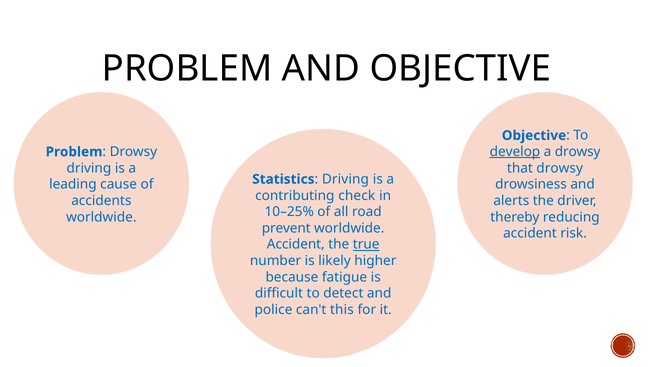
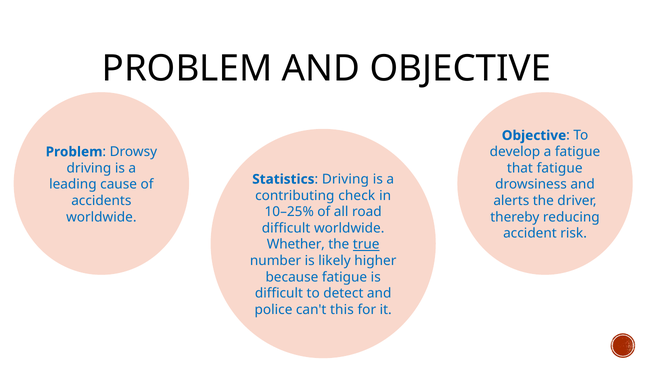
develop underline: present -> none (515, 152)
a drowsy: drowsy -> fatigue (578, 152)
that drowsy: drowsy -> fatigue (560, 168)
prevent: prevent -> difficult (286, 228)
Accident: Accident -> Whether (296, 245)
